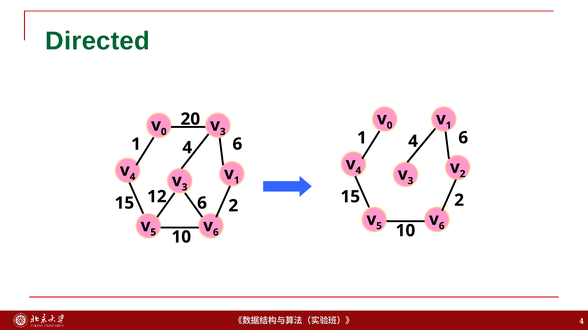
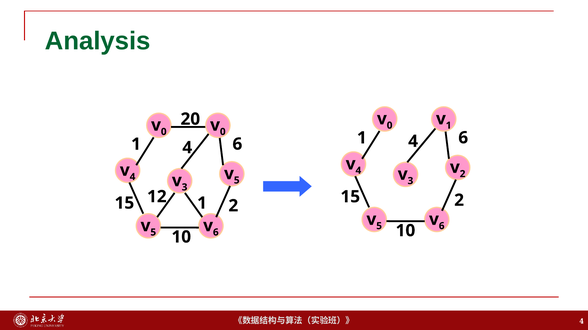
Directed: Directed -> Analysis (98, 41)
3: 3 -> 0 (223, 132)
1: 1 -> 5 (237, 181)
12 6: 6 -> 1 (202, 203)
